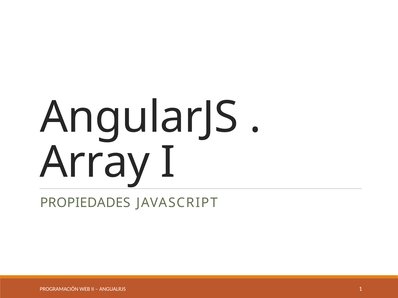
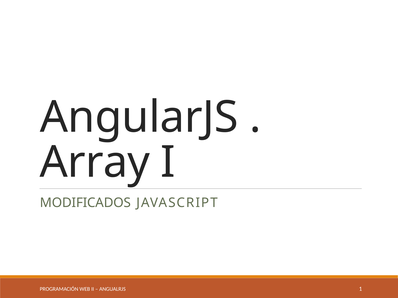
PROPIEDADES: PROPIEDADES -> MODIFICADOS (85, 203)
